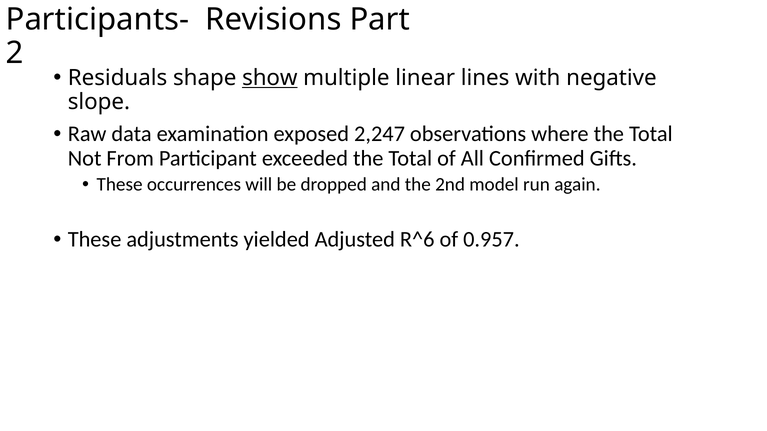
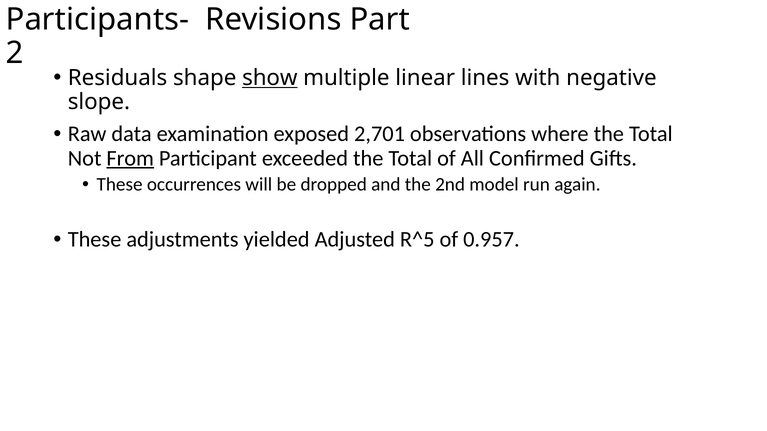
2,247: 2,247 -> 2,701 (380, 134)
From underline: none -> present (130, 158)
R^6: R^6 -> R^5 (417, 240)
